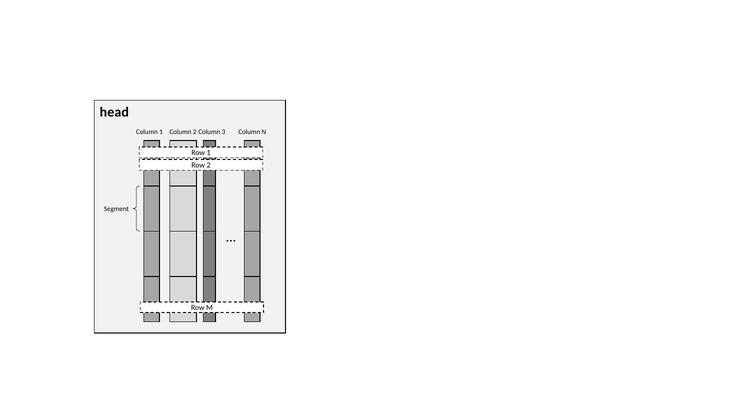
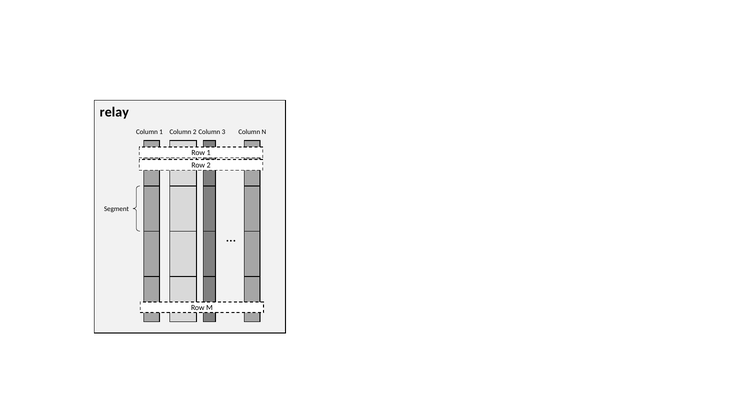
head: head -> relay (114, 112)
